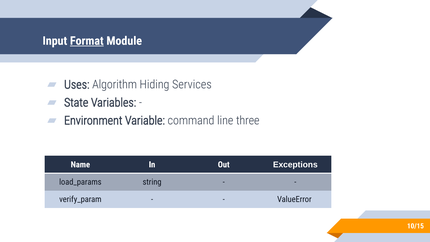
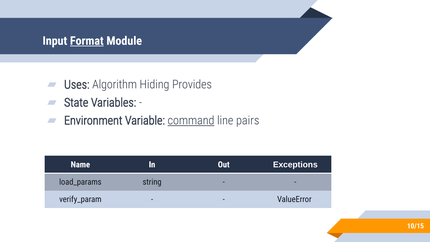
Services: Services -> Provides (192, 85)
command underline: none -> present (191, 120)
three: three -> pairs (248, 120)
